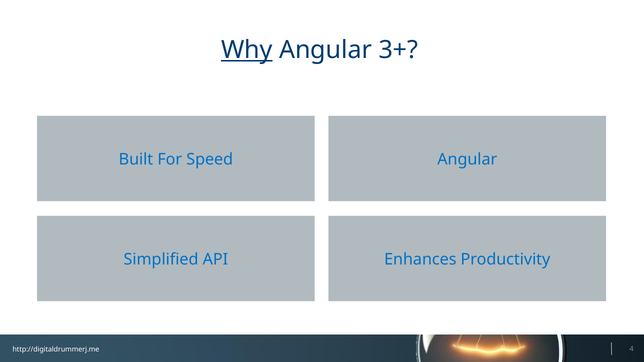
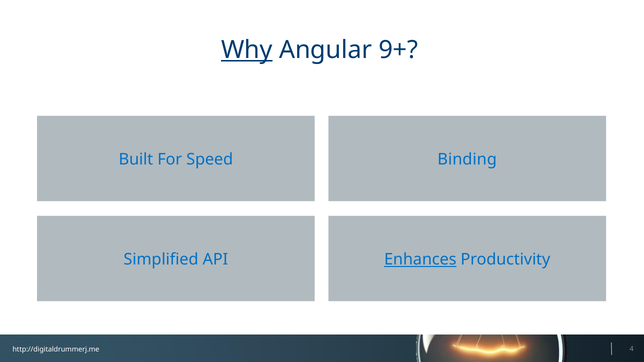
3+: 3+ -> 9+ (398, 50)
Angular: Angular -> Binding (467, 160)
Enhances underline: none -> present (420, 260)
